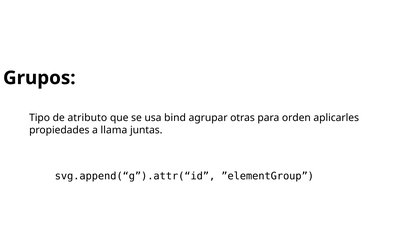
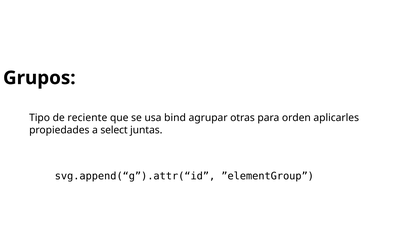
atributo: atributo -> reciente (87, 117)
llama: llama -> select (114, 130)
